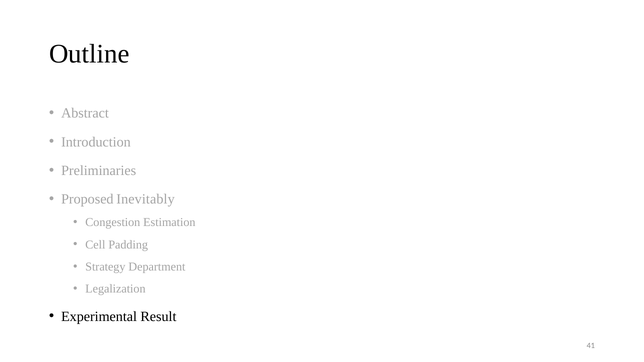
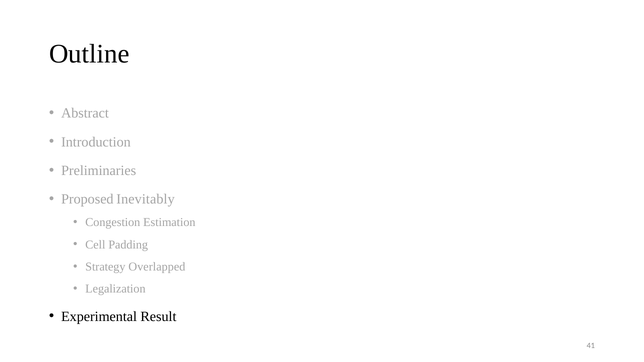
Department: Department -> Overlapped (157, 267)
